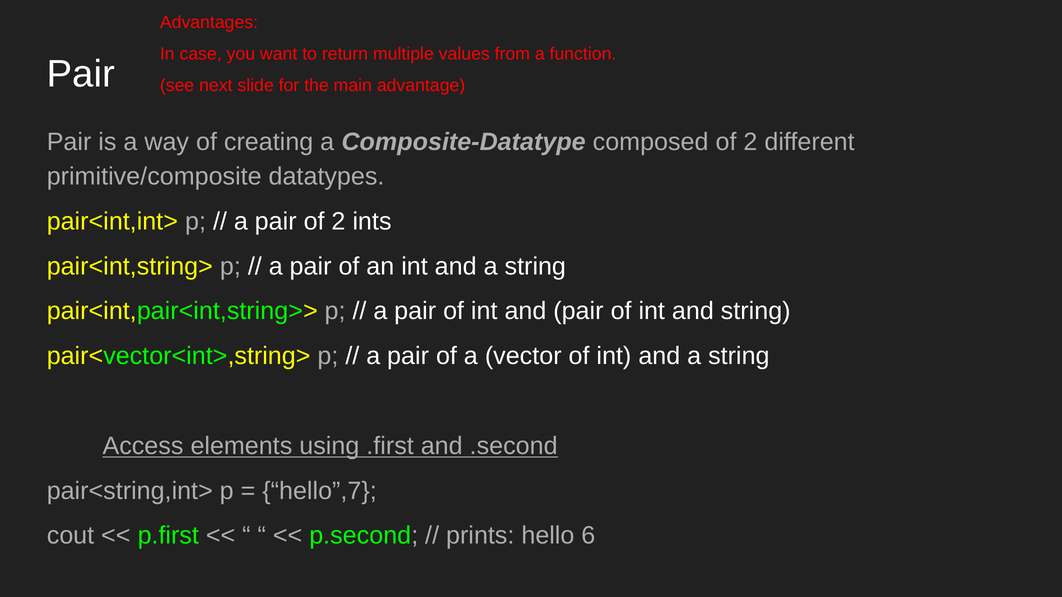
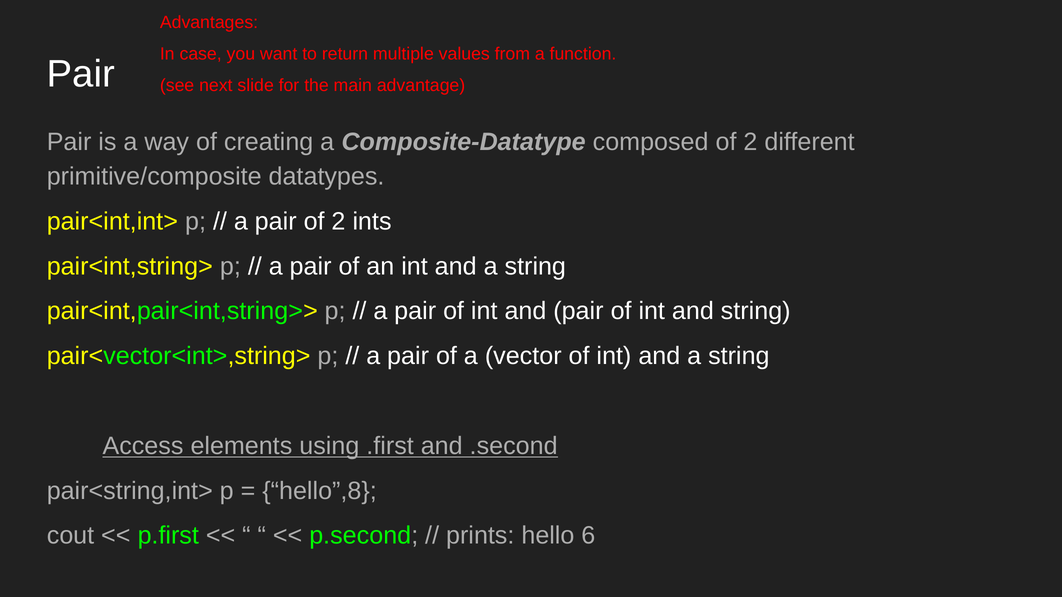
hello”,7: hello”,7 -> hello”,8 (320, 491)
